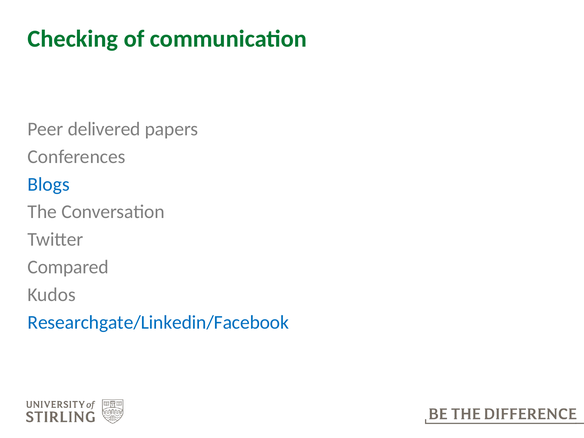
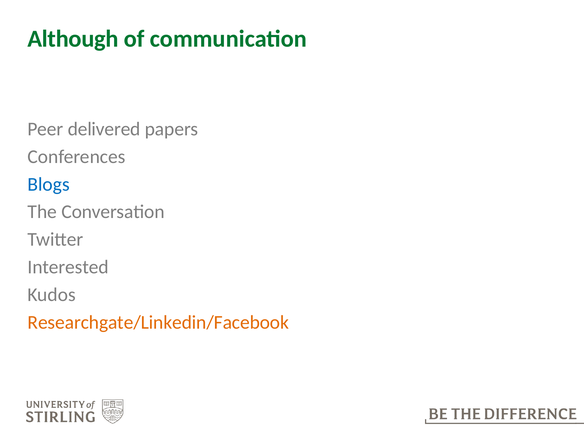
Checking: Checking -> Although (73, 39)
Compared: Compared -> Interested (68, 267)
Researchgate/Linkedin/Facebook colour: blue -> orange (158, 322)
